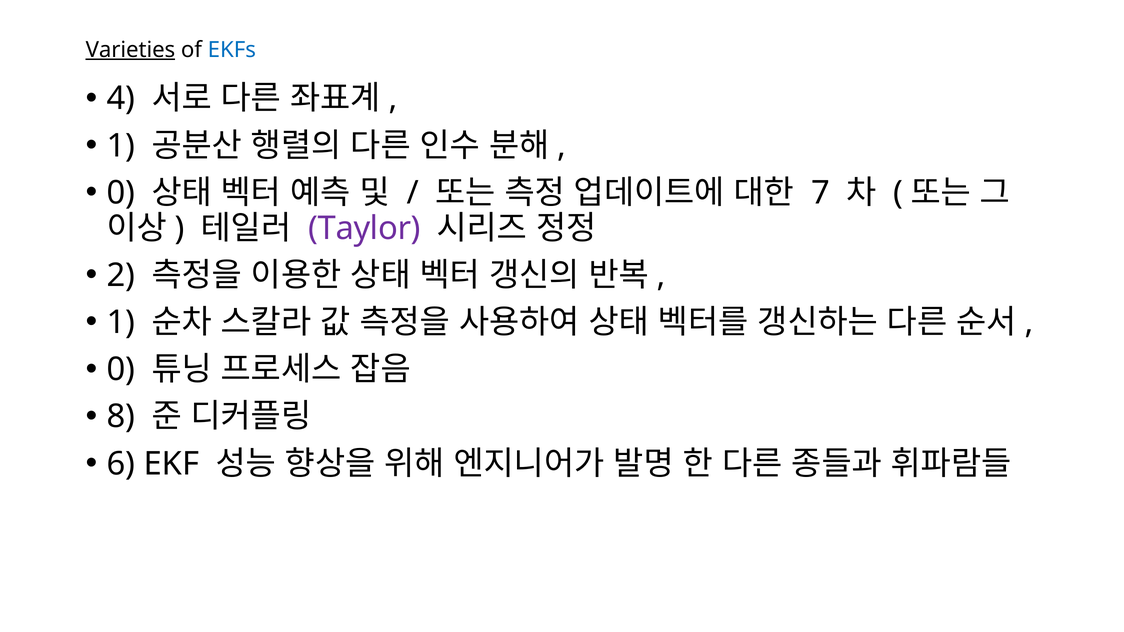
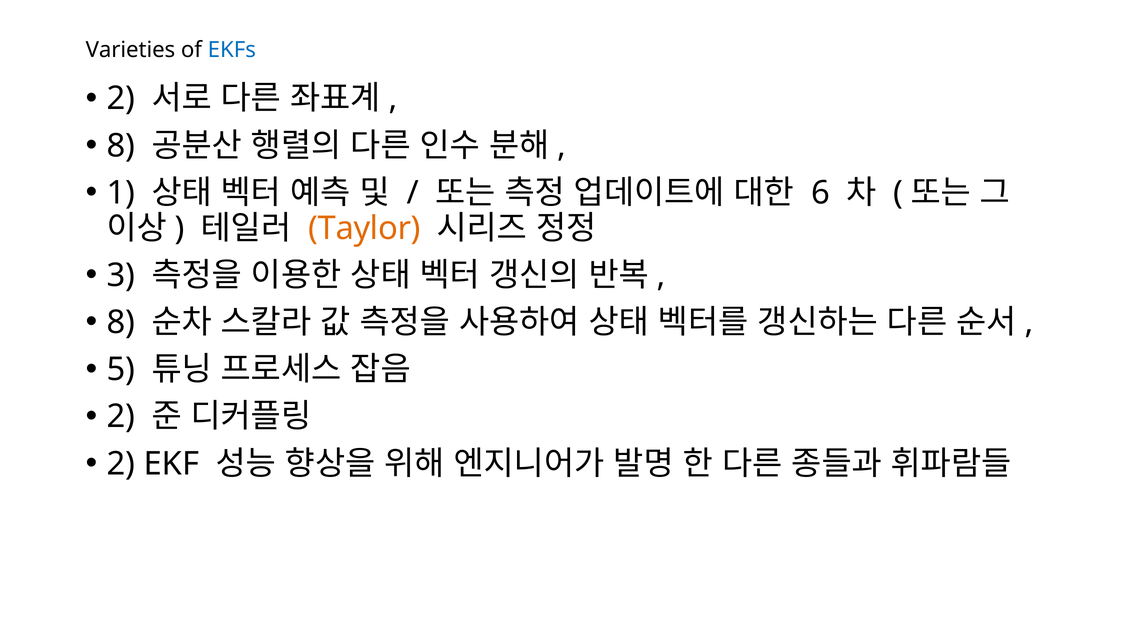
Varieties underline: present -> none (130, 50)
4: 4 -> 2 (121, 99)
1: 1 -> 8 (121, 146)
0: 0 -> 1 (121, 193)
7: 7 -> 6 (820, 193)
Taylor colour: purple -> orange (364, 228)
2: 2 -> 3 (121, 275)
1: 1 -> 8 (121, 323)
0: 0 -> 5 (121, 370)
8: 8 -> 2 (121, 417)
6: 6 -> 2 (121, 464)
